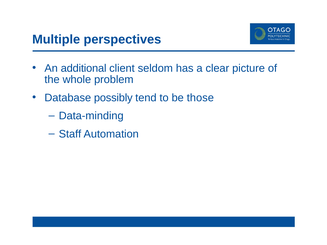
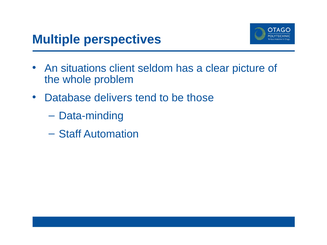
additional: additional -> situations (84, 68)
possibly: possibly -> delivers (113, 98)
